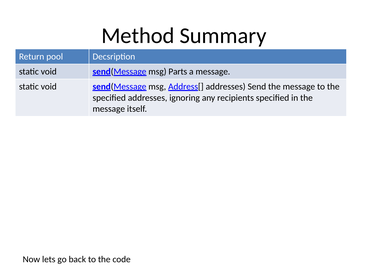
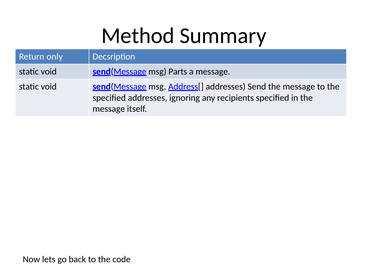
pool: pool -> only (55, 57)
